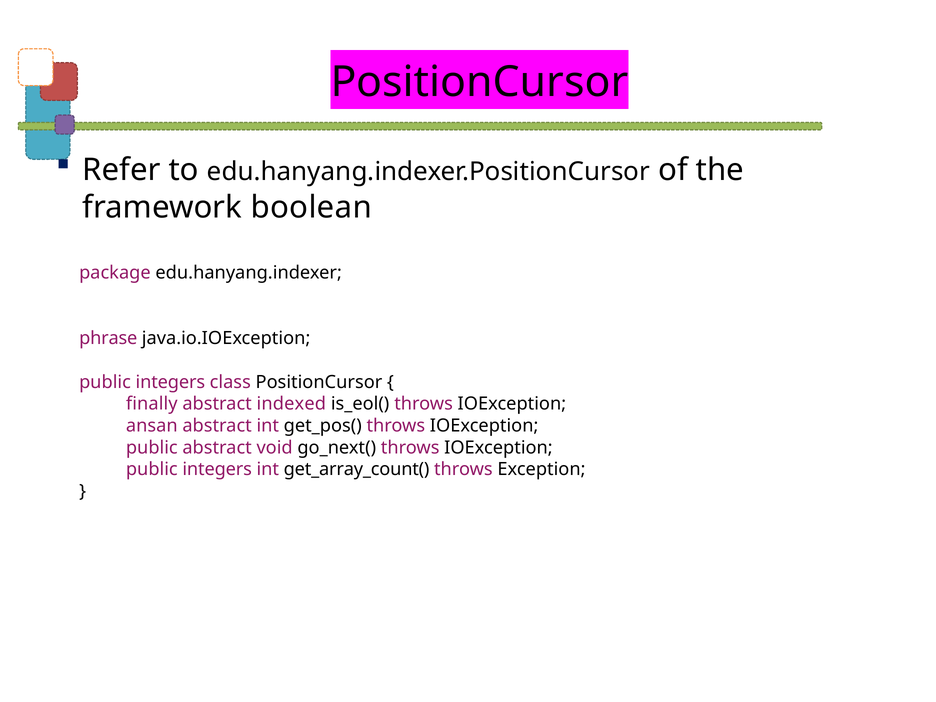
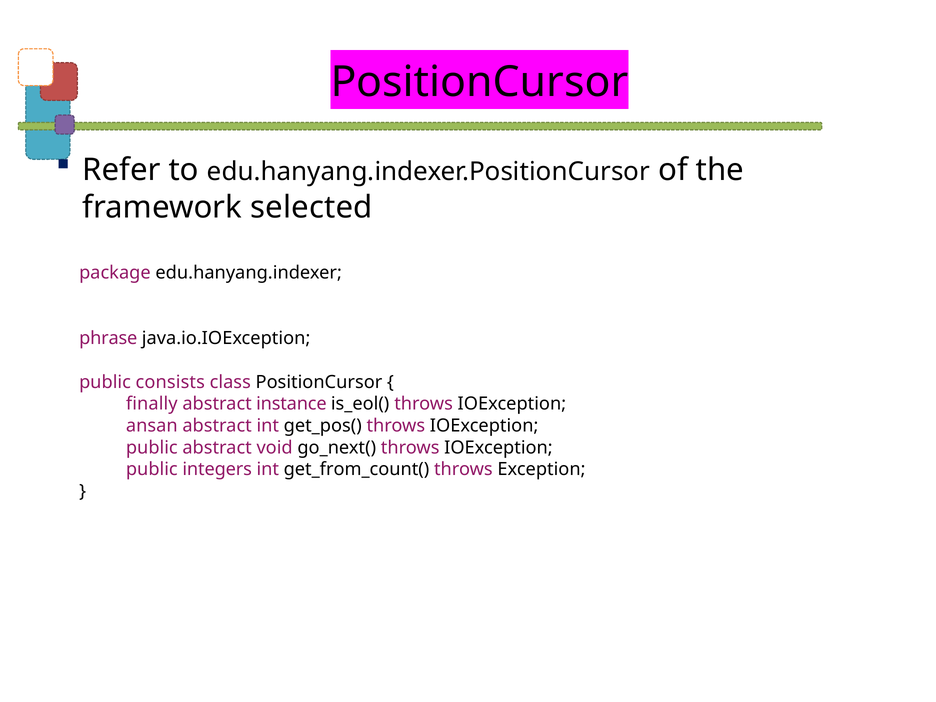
boolean: boolean -> selected (311, 208)
integers: integers -> consists (170, 382)
indexed: indexed -> instance (291, 404)
get_array_count(: get_array_count( -> get_from_count( (356, 469)
